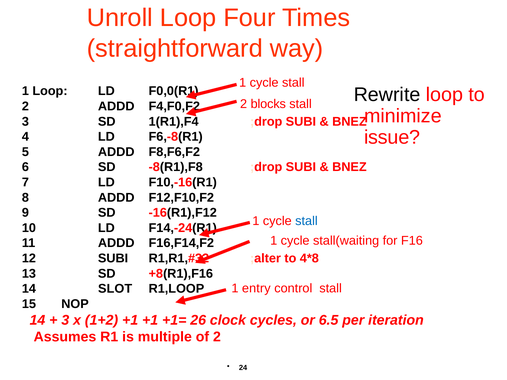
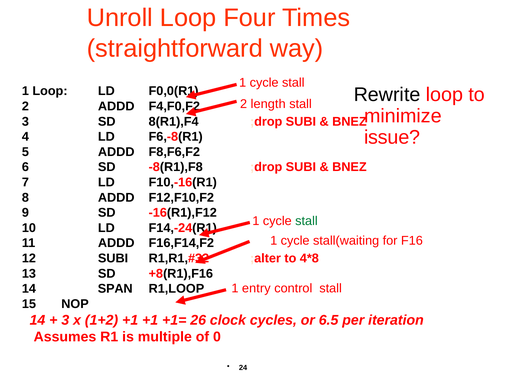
blocks: blocks -> length (268, 104)
1(R1),F4: 1(R1),F4 -> 8(R1),F4 (174, 122)
stall colour: blue -> green (306, 221)
SLOT: SLOT -> SPAN (115, 289)
of 2: 2 -> 0 (217, 337)
